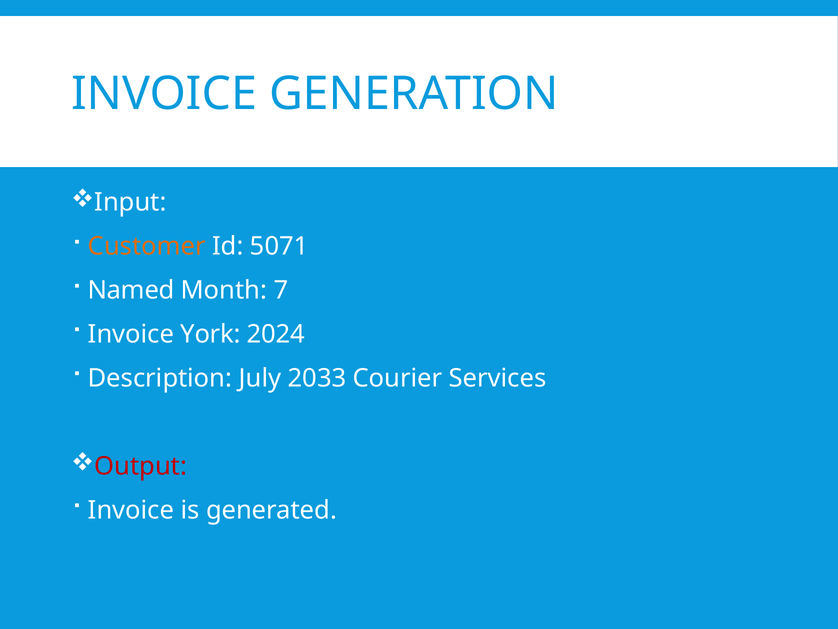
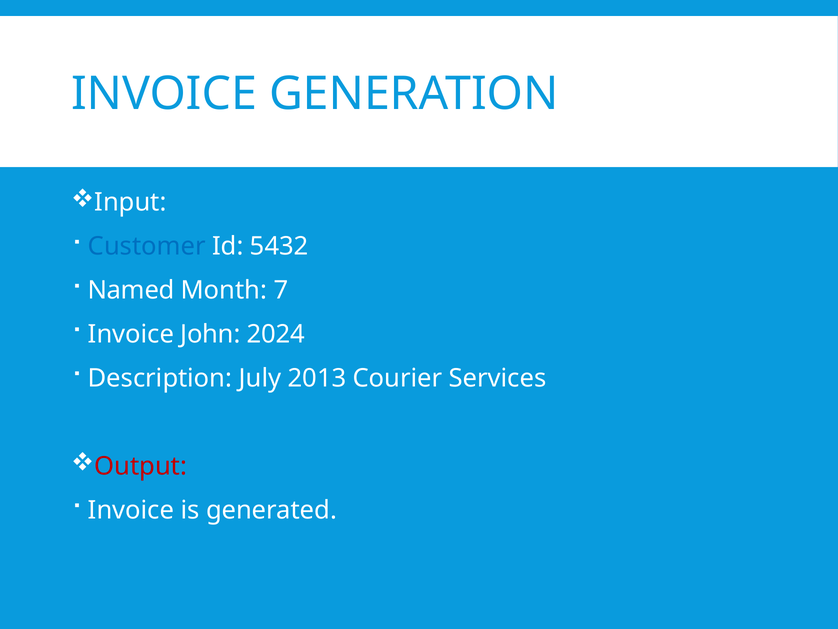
Customer colour: orange -> blue (147, 246)
5071: 5071 -> 5432 (279, 246)
York: York -> John (210, 334)
2033: 2033 -> 2013 (317, 378)
